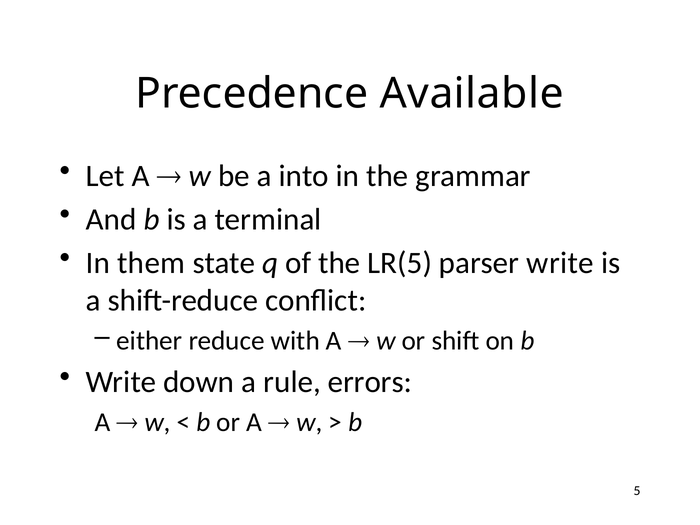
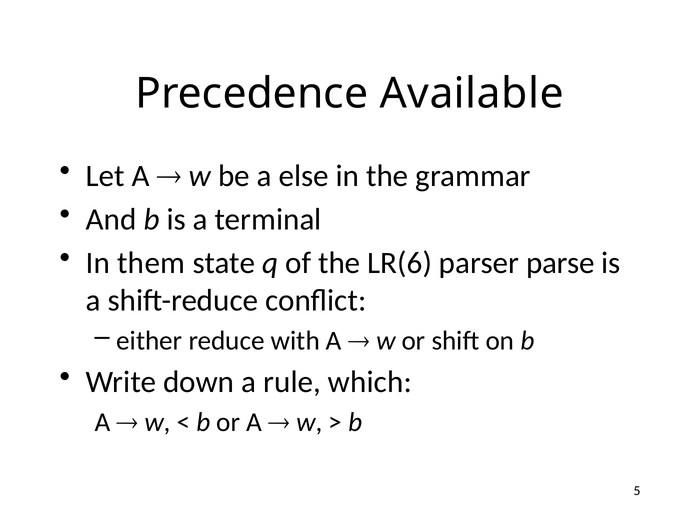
into: into -> else (304, 176)
LR(5: LR(5 -> LR(6 (400, 263)
parser write: write -> parse (560, 263)
errors: errors -> which (370, 382)
